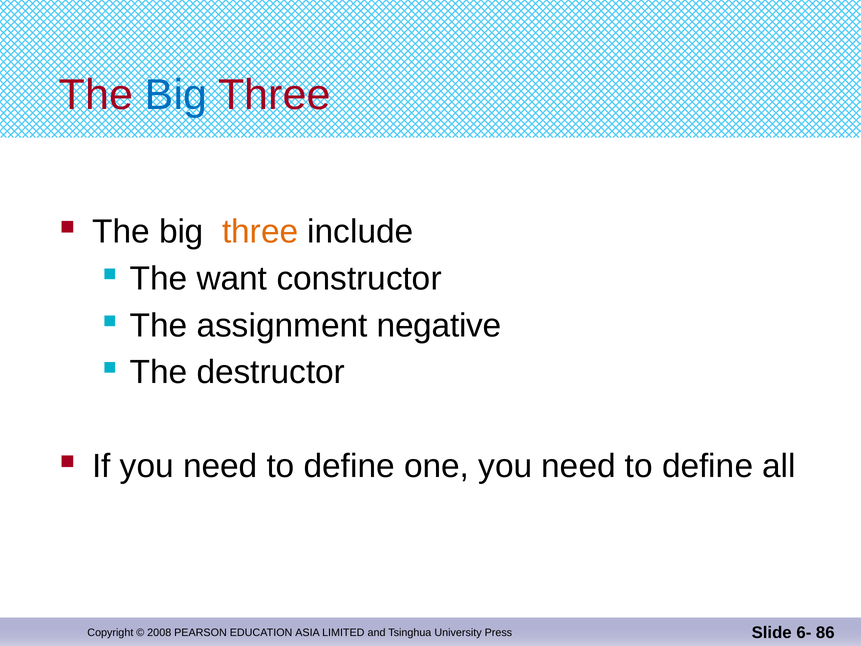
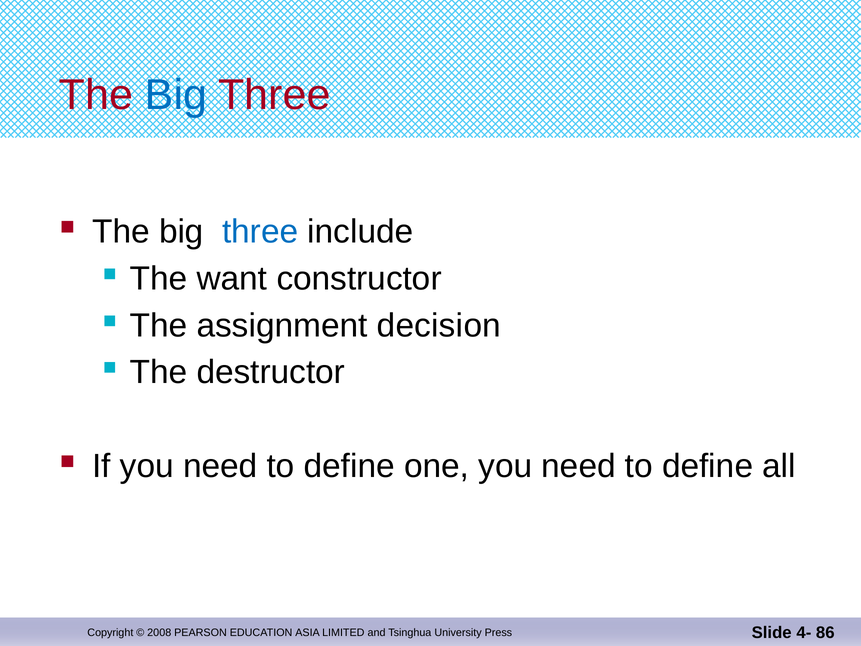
three colour: orange -> blue (260, 232)
negative: negative -> decision (439, 325)
6-: 6- -> 4- (804, 633)
